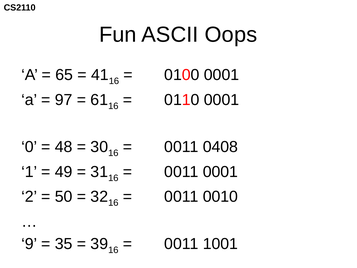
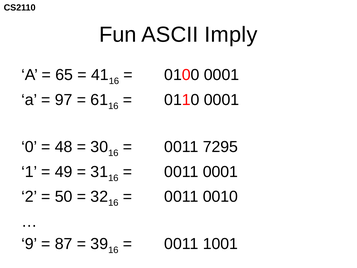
Oops: Oops -> Imply (231, 35)
0408: 0408 -> 7295 (220, 147)
35: 35 -> 87 (64, 244)
